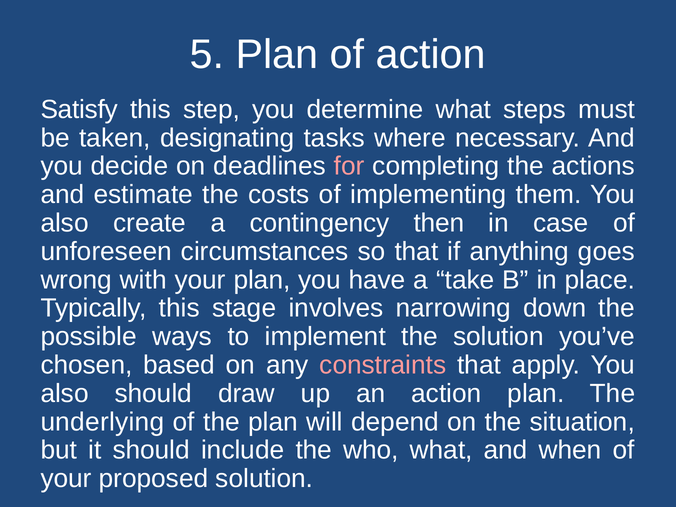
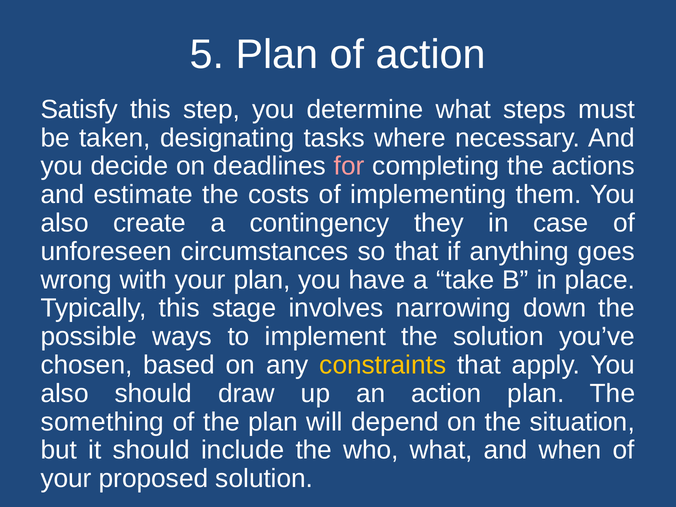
then: then -> they (439, 223)
constraints colour: pink -> yellow (383, 365)
underlying: underlying -> something (102, 422)
